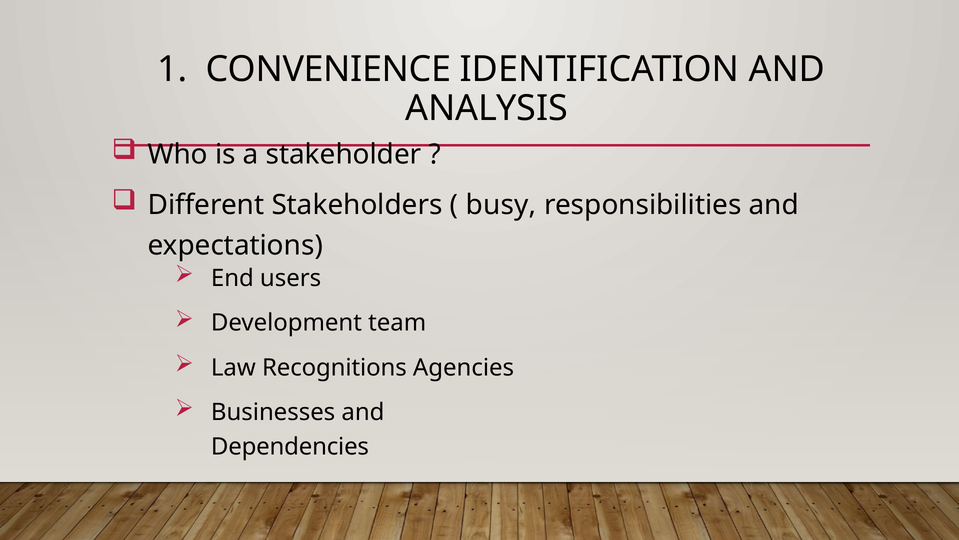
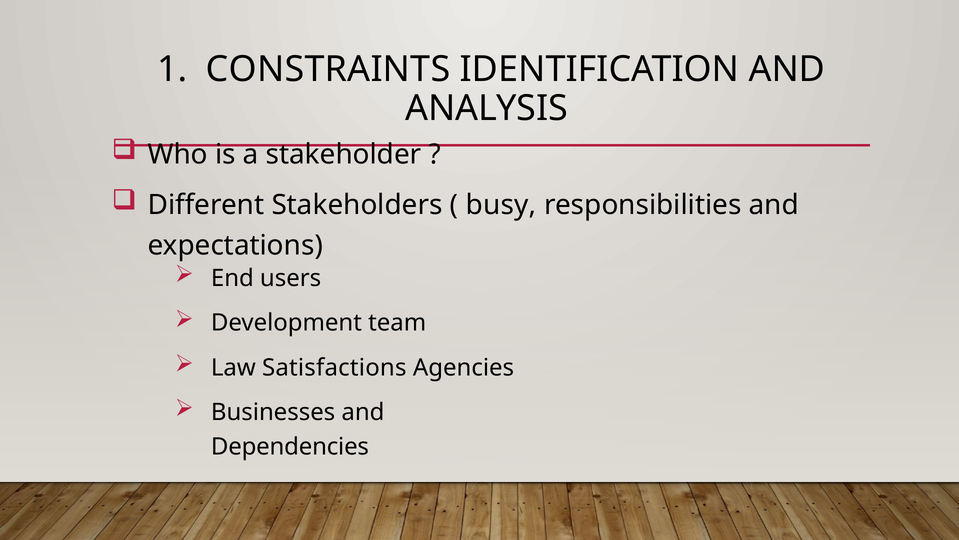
CONVENIENCE: CONVENIENCE -> CONSTRAINTS (328, 69)
Recognitions: Recognitions -> Satisfactions (334, 367)
